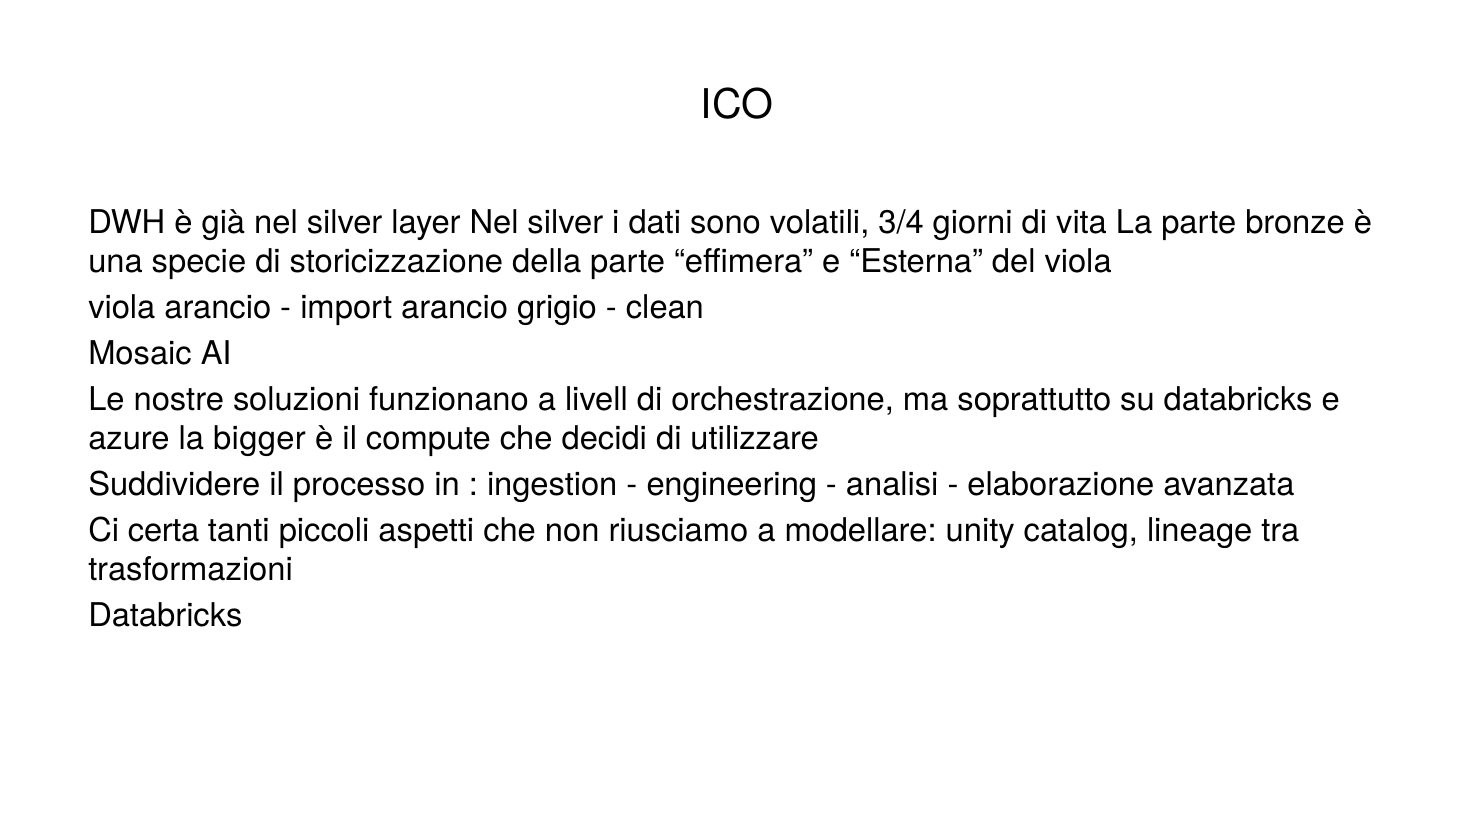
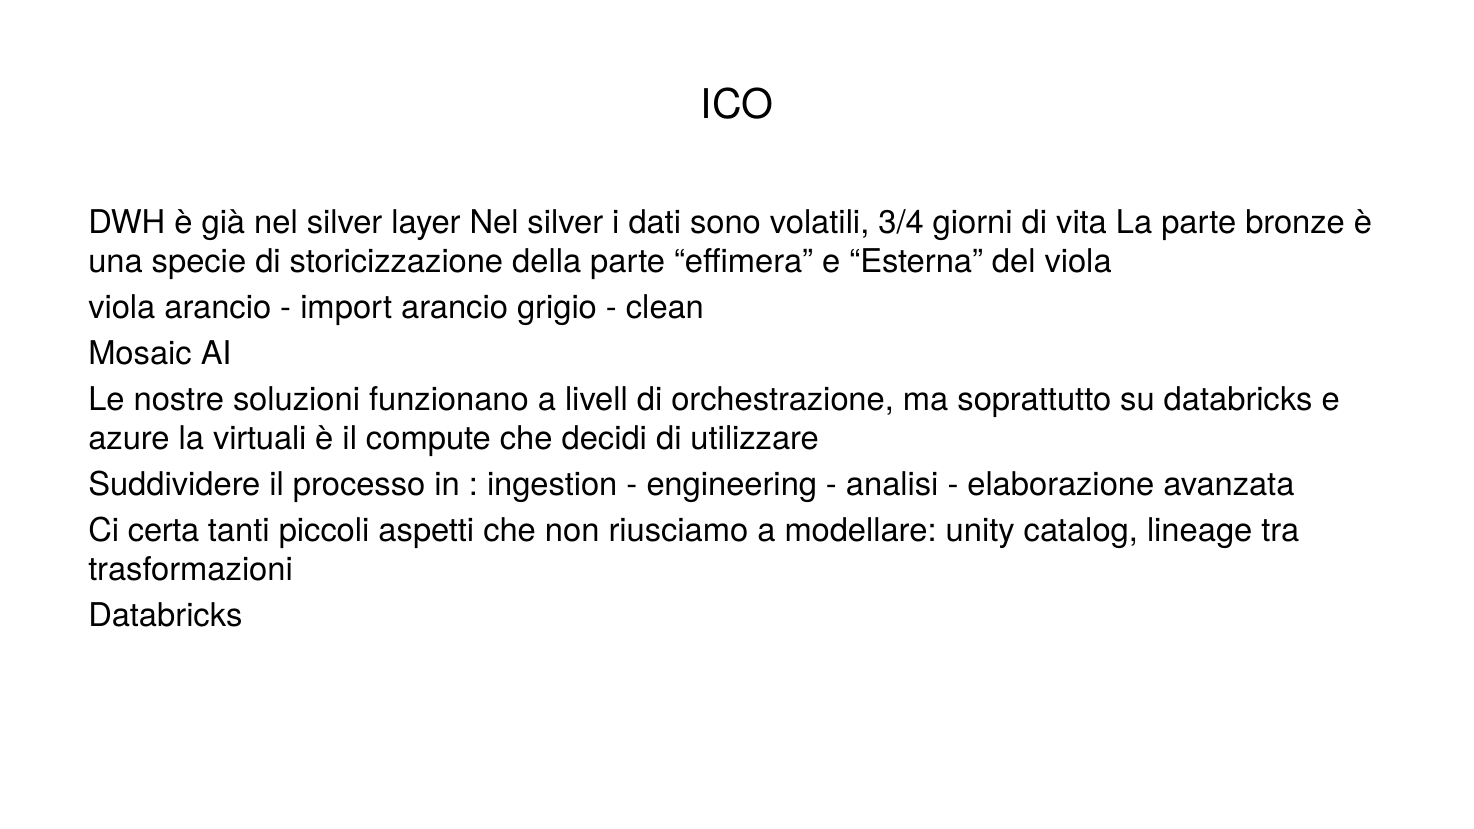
bigger: bigger -> virtuali (260, 439)
